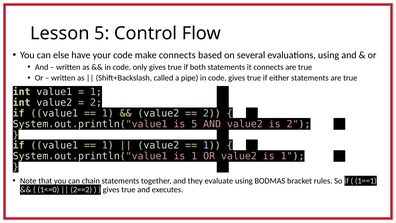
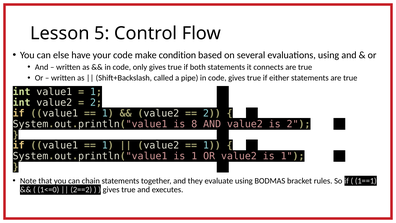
make connects: connects -> condition (177, 55)
is 5: 5 -> 8 (194, 124)
